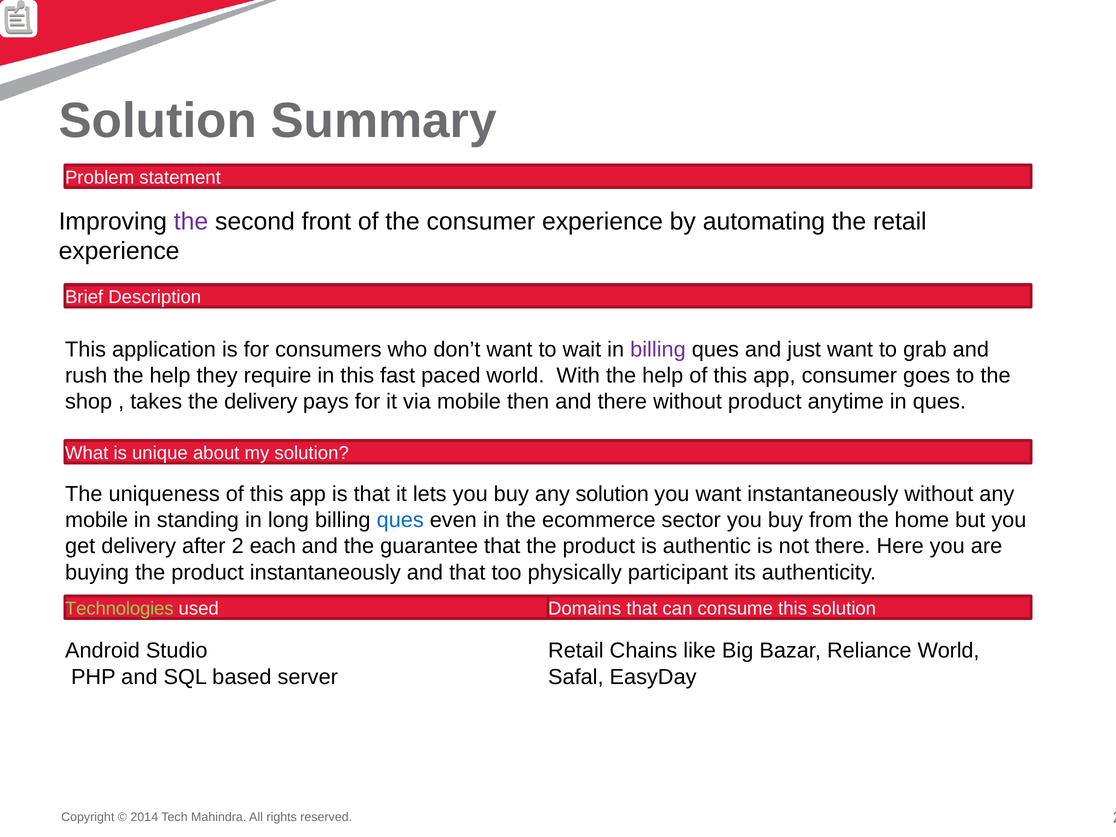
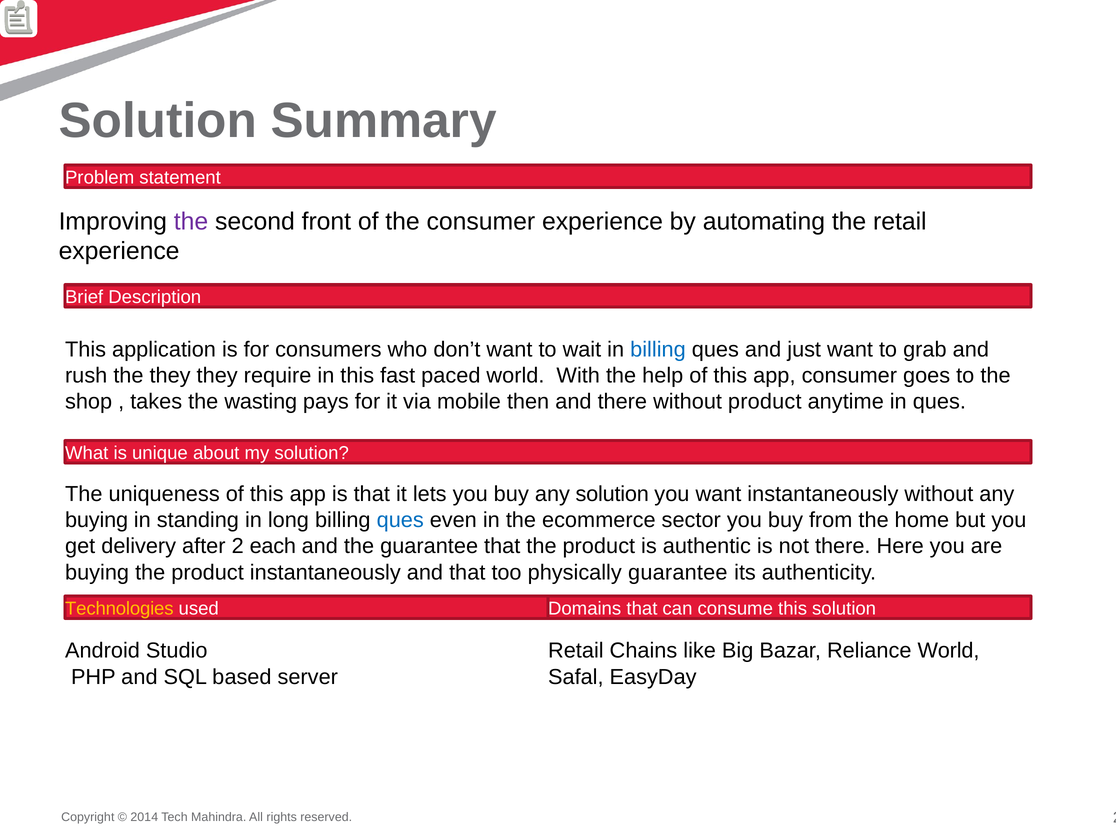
billing colour: purple -> blue (658, 349)
rush the help: help -> they (170, 375)
the delivery: delivery -> wasting (261, 401)
mobile: mobile -> buying (97, 520)
physically participant: participant -> guarantee (678, 572)
Technologies colour: light green -> yellow (119, 609)
